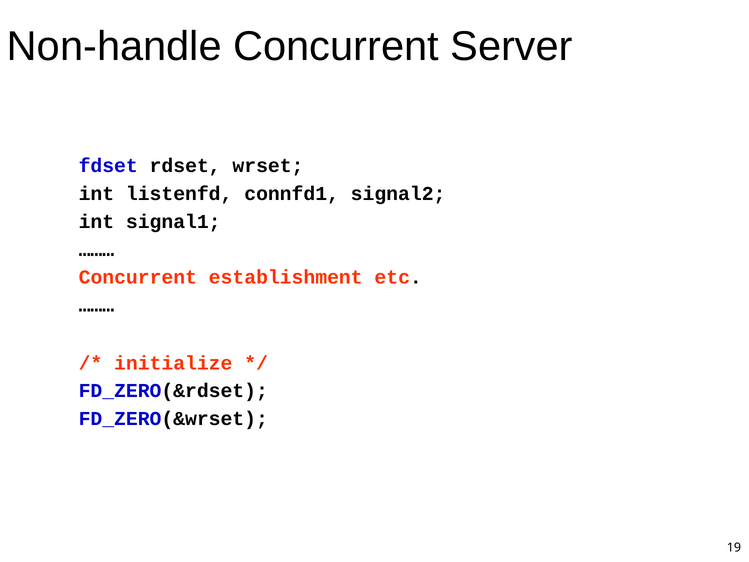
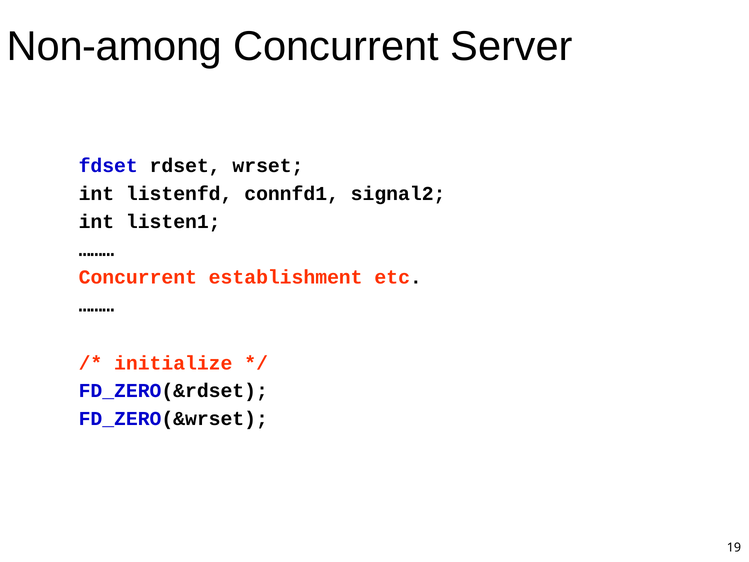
Non-handle: Non-handle -> Non-among (114, 47)
signal1: signal1 -> listen1 (173, 222)
